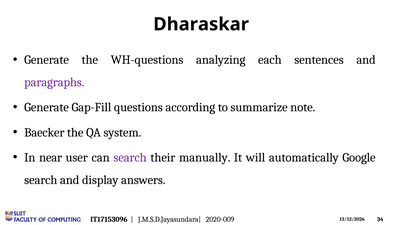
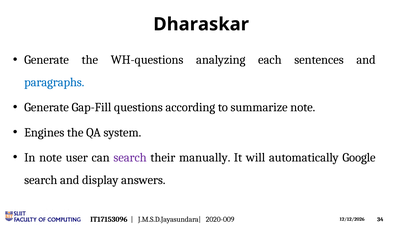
paragraphs colour: purple -> blue (54, 82)
Baecker: Baecker -> Engines (44, 132)
In near: near -> note (51, 157)
